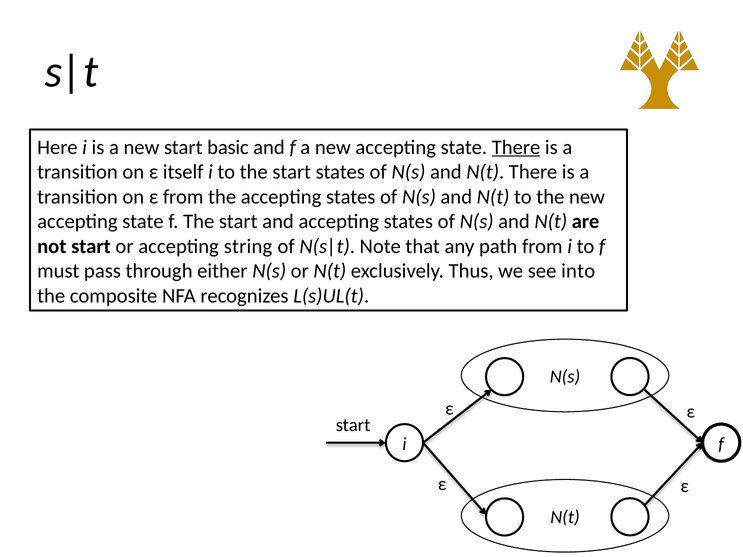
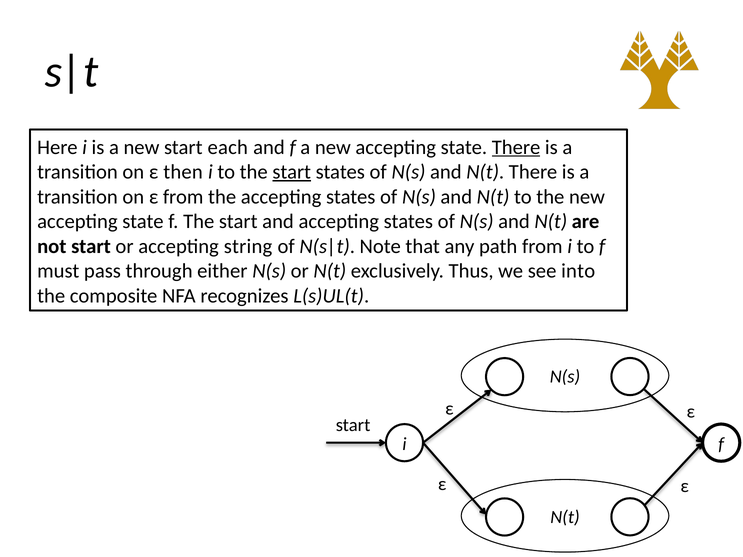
basic: basic -> each (228, 147)
itself: itself -> then (183, 172)
start underline: none -> present (292, 172)
